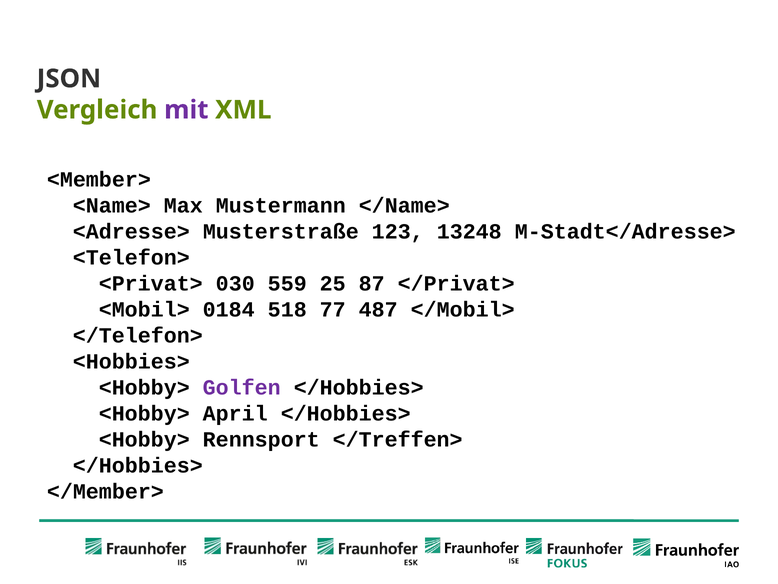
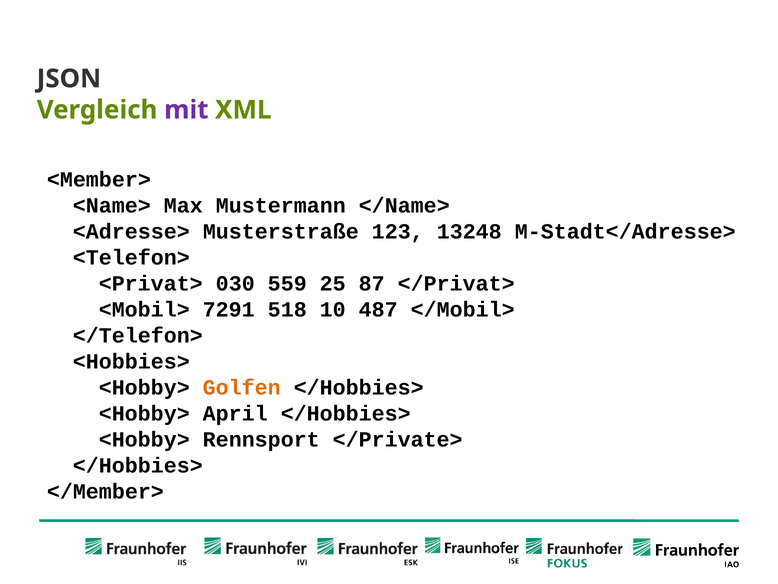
0184: 0184 -> 7291 (229, 309)
77: 77 -> 10 (333, 309)
Golfen colour: purple -> orange (242, 387)
</Treffen>: </Treffen> -> </Private> (398, 439)
